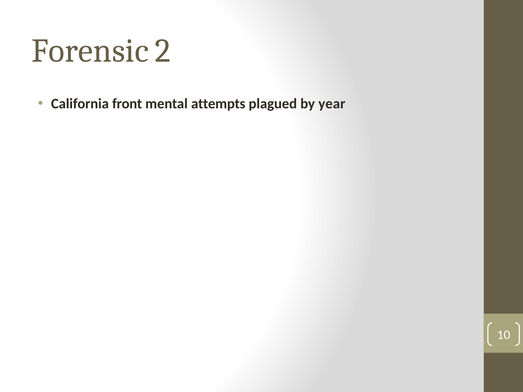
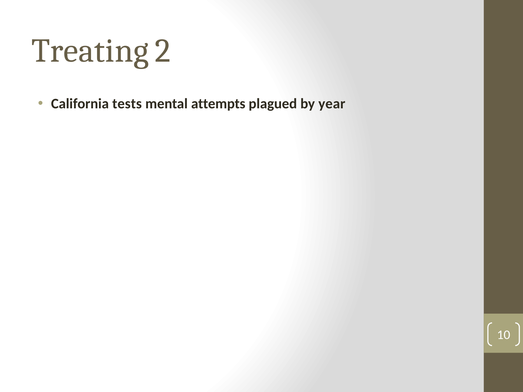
Forensic: Forensic -> Treating (90, 51)
front: front -> tests (127, 104)
